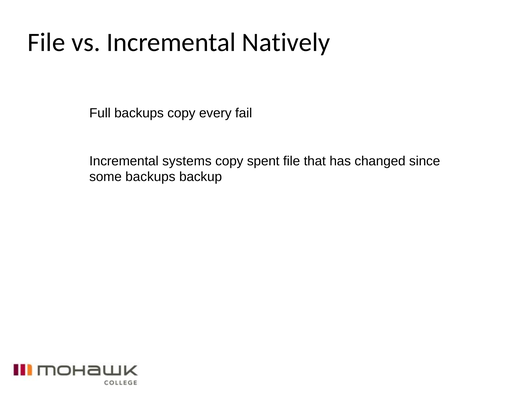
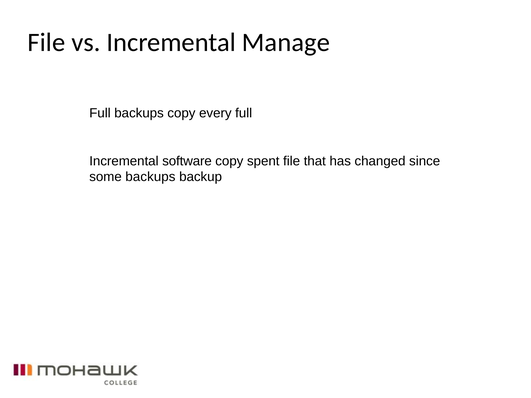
Natively: Natively -> Manage (286, 43)
every fail: fail -> full (244, 113)
systems: systems -> software (187, 161)
